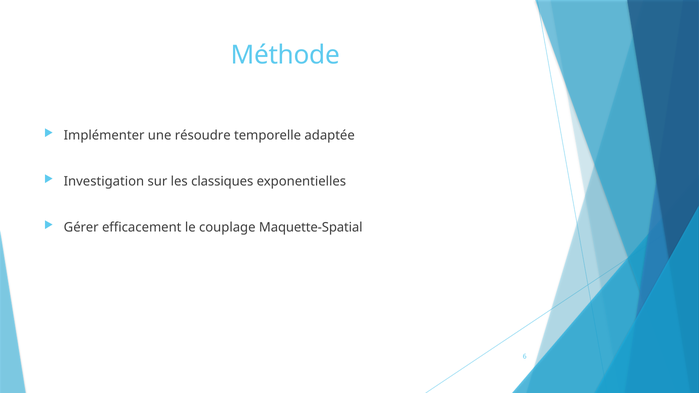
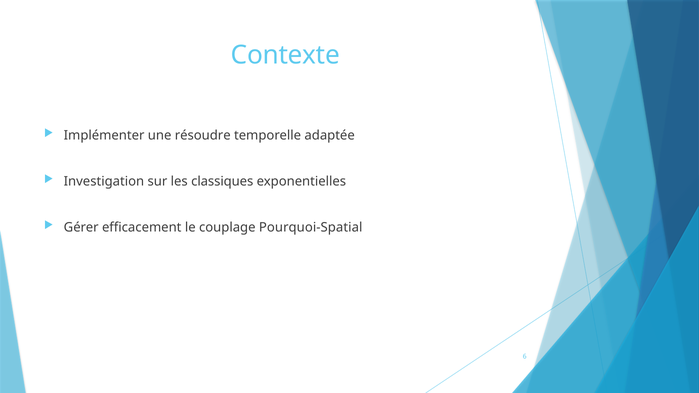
Méthode: Méthode -> Contexte (285, 55)
Maquette-Spatial: Maquette-Spatial -> Pourquoi-Spatial (311, 227)
